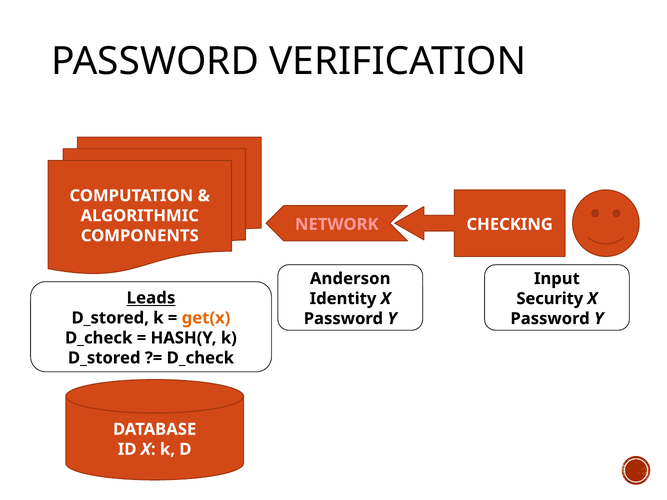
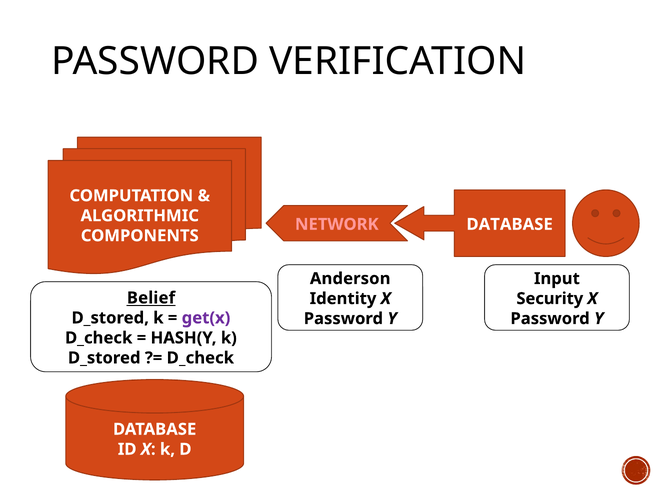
CHECKING: CHECKING -> DATABASE (510, 224)
Leads: Leads -> Belief (151, 298)
get(x colour: orange -> purple (206, 318)
